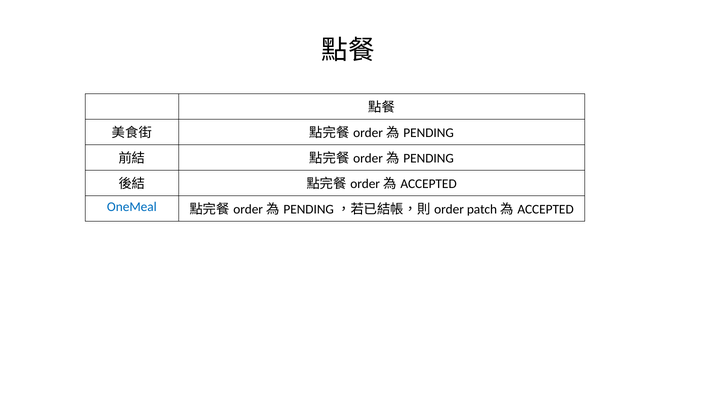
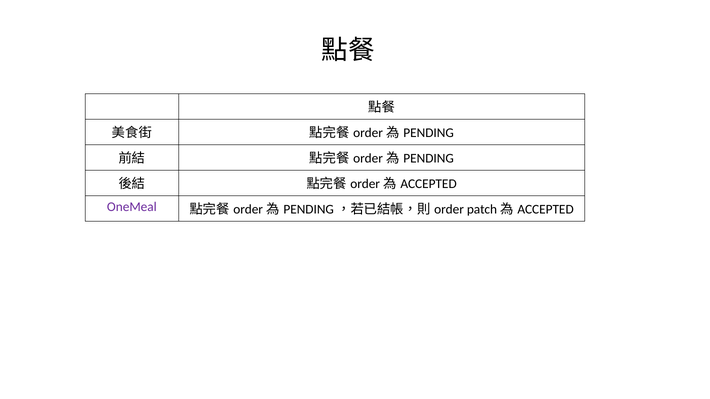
OneMeal colour: blue -> purple (132, 207)
